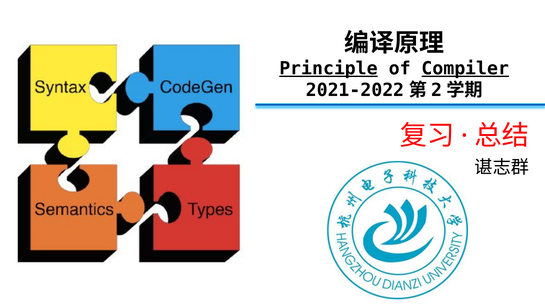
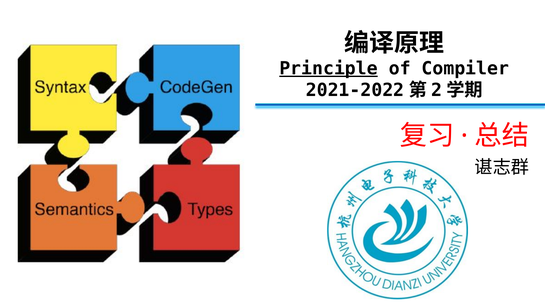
Compiler underline: present -> none (465, 69)
